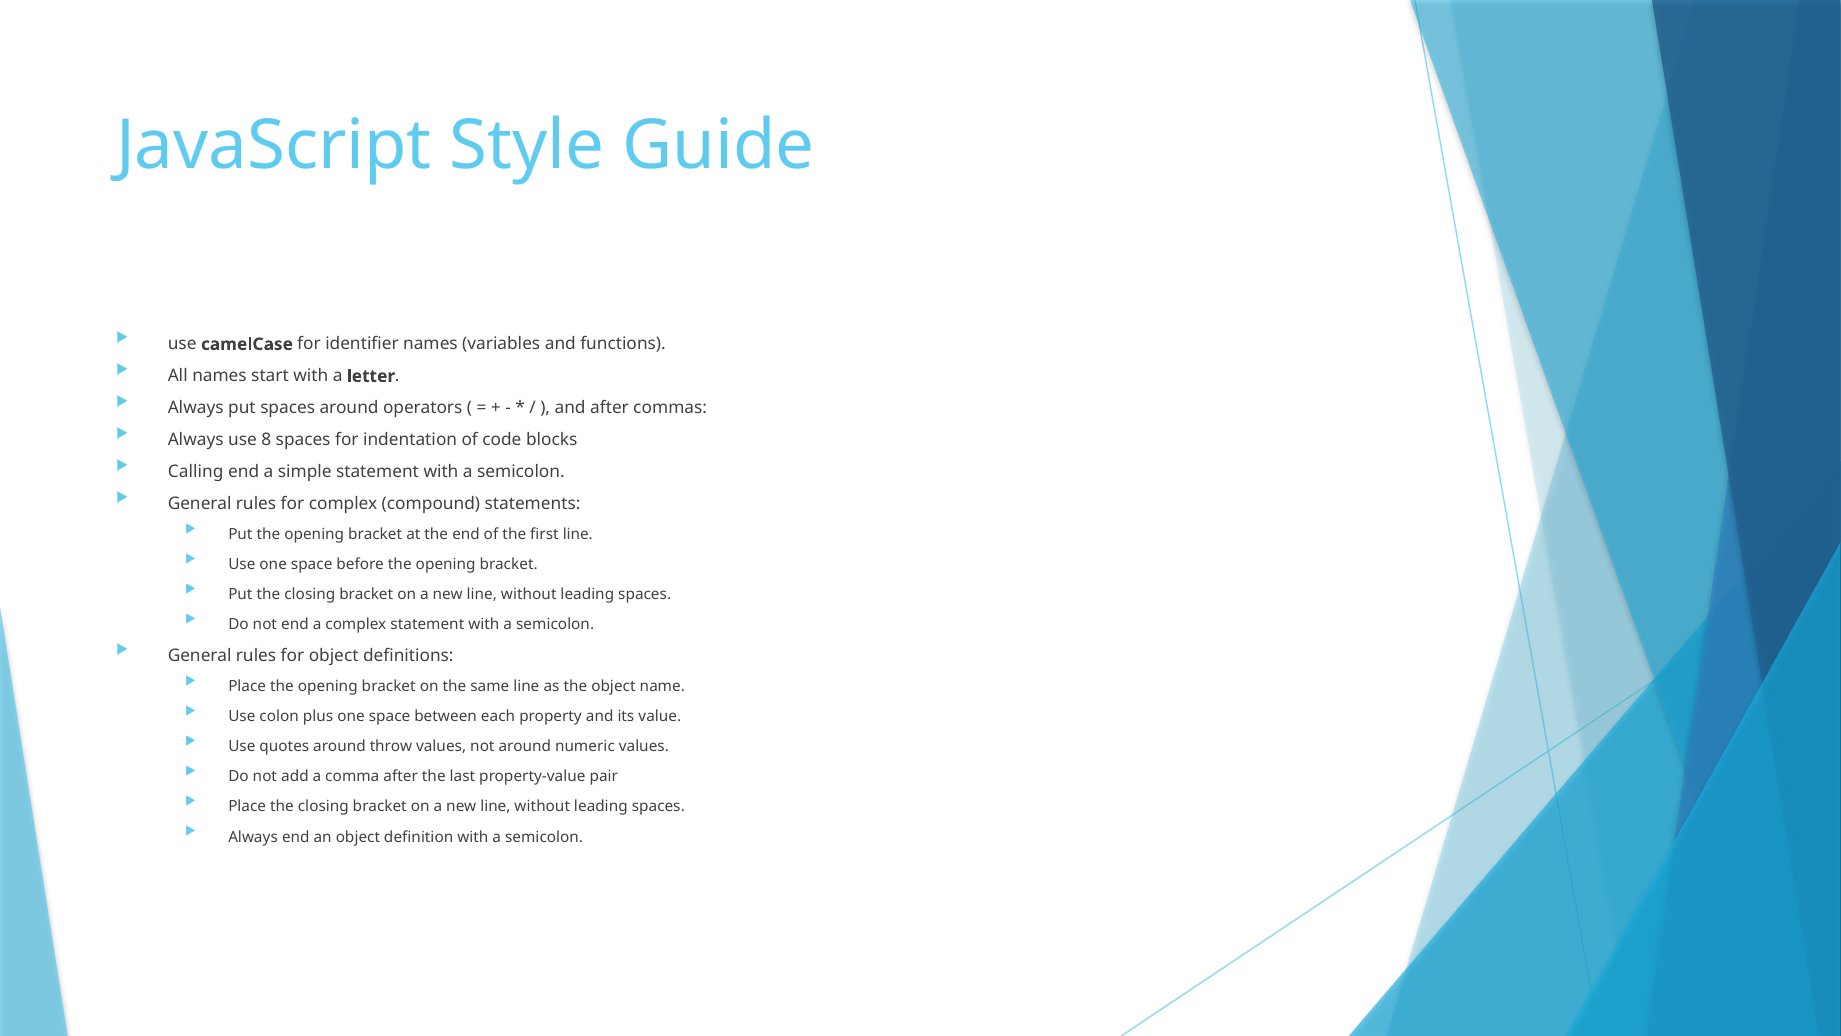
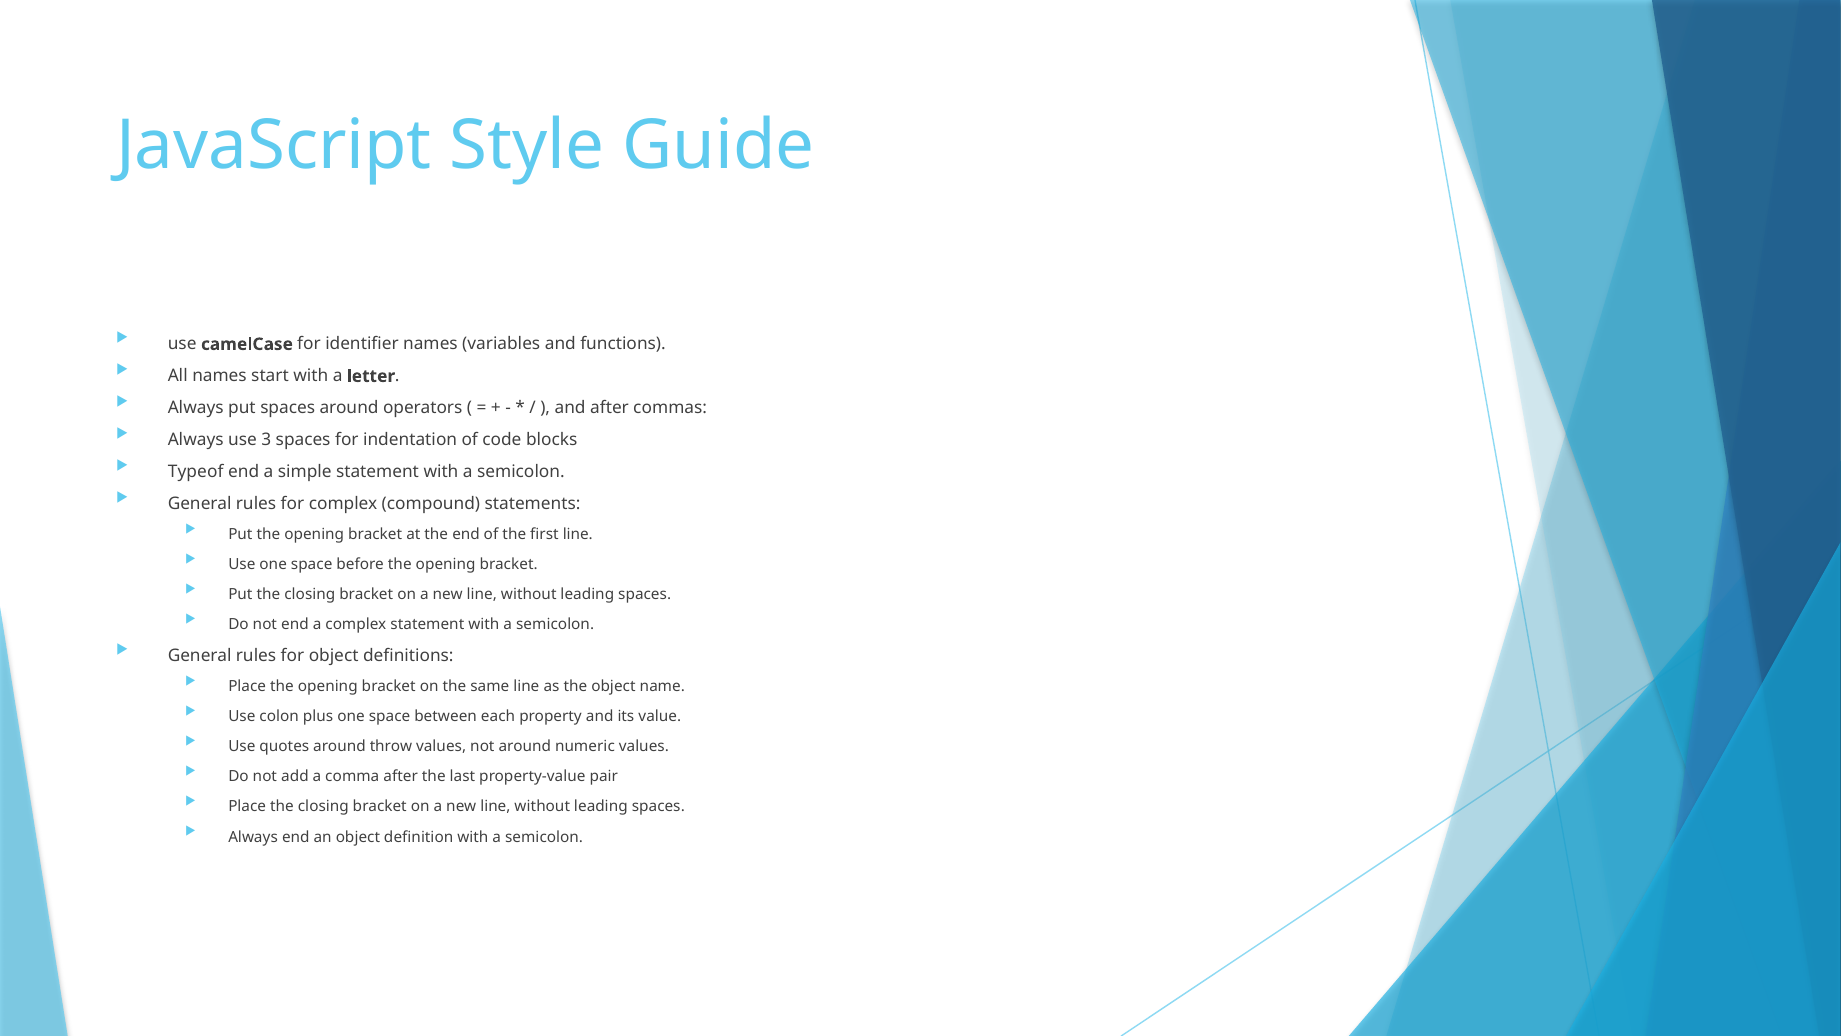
8: 8 -> 3 (266, 440)
Calling: Calling -> Typeof (196, 472)
